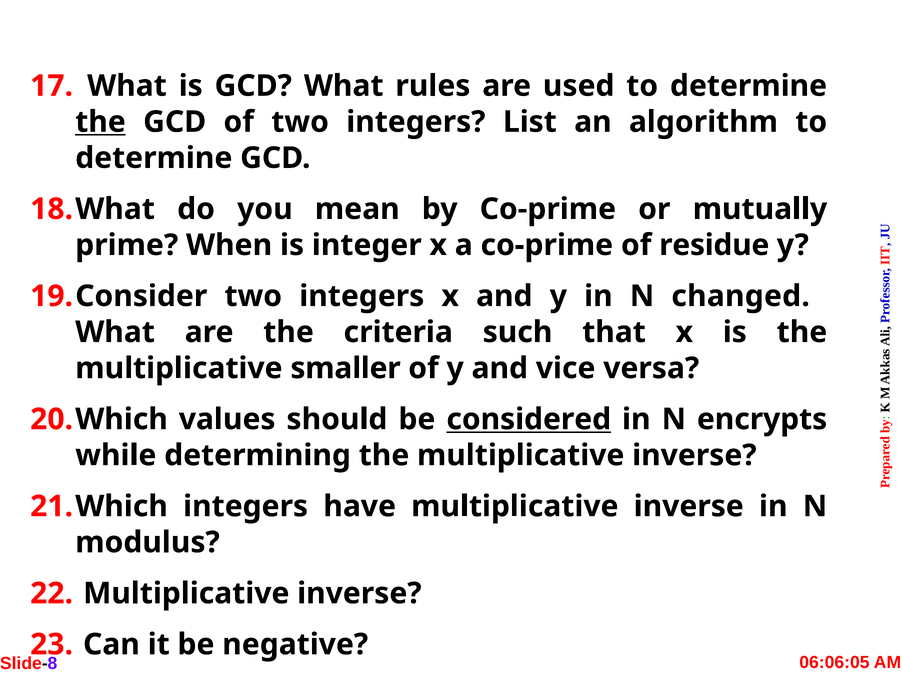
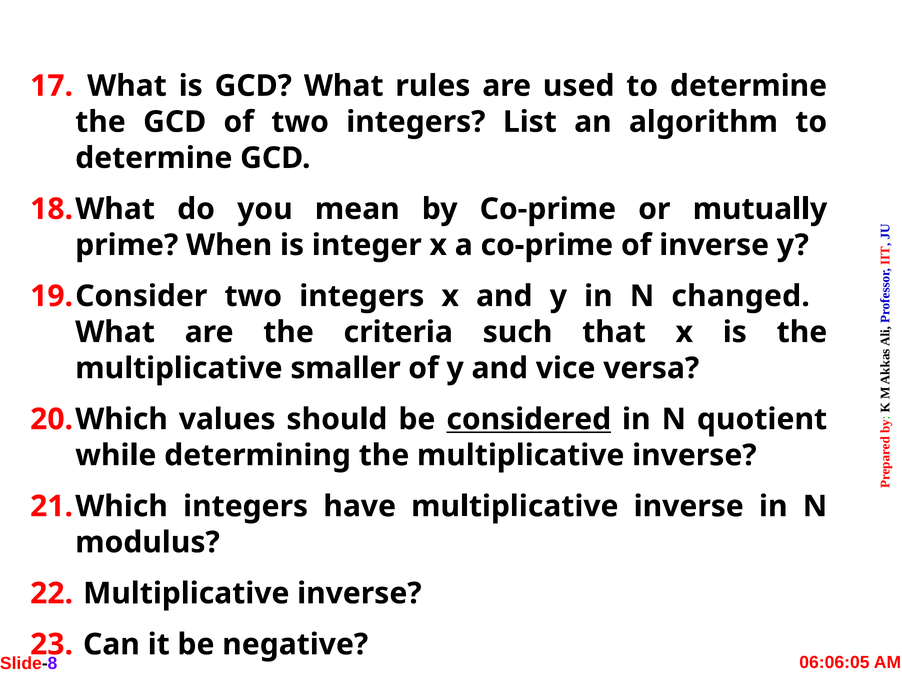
the underline: present -> none (100, 122)
of residue: residue -> inverse (714, 245)
encrypts: encrypts -> quotient (762, 420)
